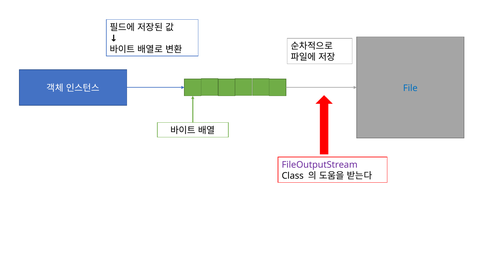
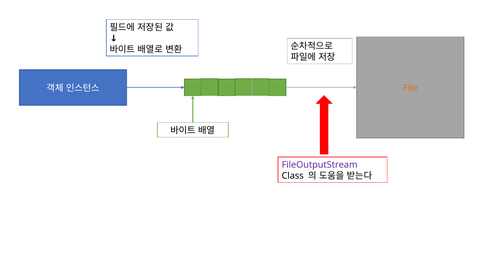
File colour: blue -> orange (410, 88)
